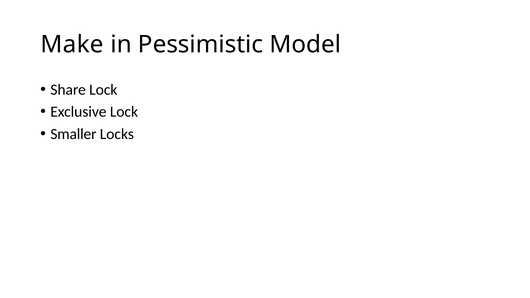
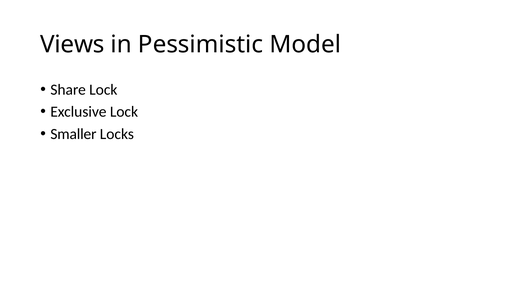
Make: Make -> Views (72, 45)
